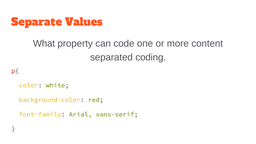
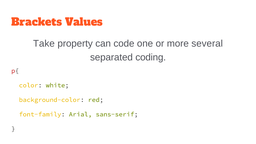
Separate: Separate -> Brackets (37, 22)
What: What -> Take (44, 44)
content: content -> several (207, 44)
